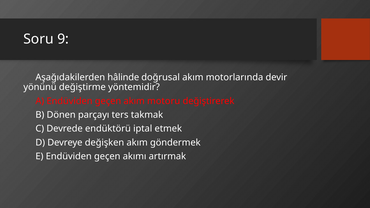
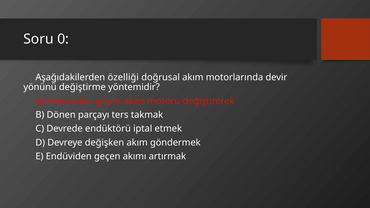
9: 9 -> 0 (63, 39)
hâlinde: hâlinde -> özelliği (123, 77)
